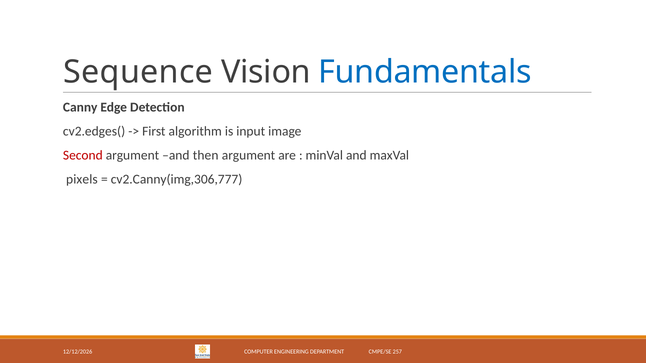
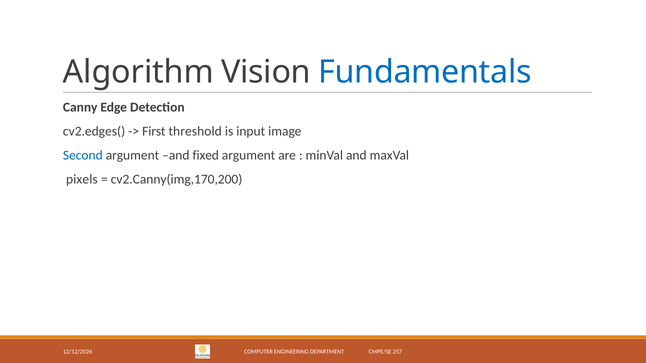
Sequence: Sequence -> Algorithm (138, 72)
algorithm: algorithm -> threshold (195, 131)
Second colour: red -> blue (83, 155)
then: then -> fixed (206, 155)
cv2.Canny(img,306,777: cv2.Canny(img,306,777 -> cv2.Canny(img,170,200 (177, 179)
